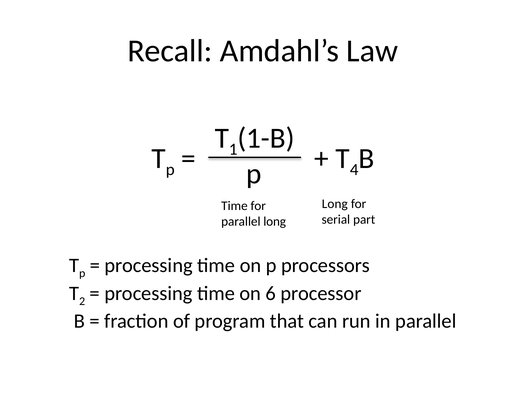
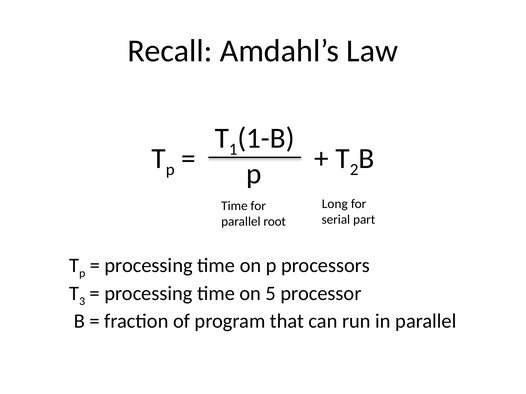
4: 4 -> 2 (354, 170)
long: long -> root (275, 222)
2: 2 -> 3 (82, 302)
6: 6 -> 5 (271, 294)
